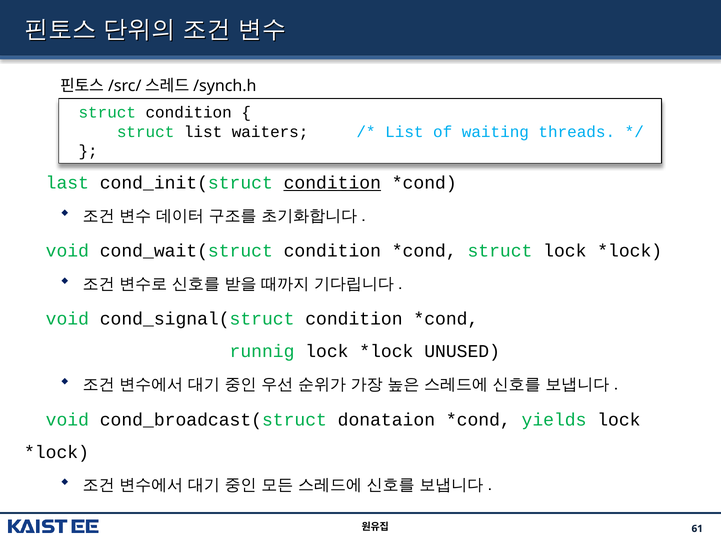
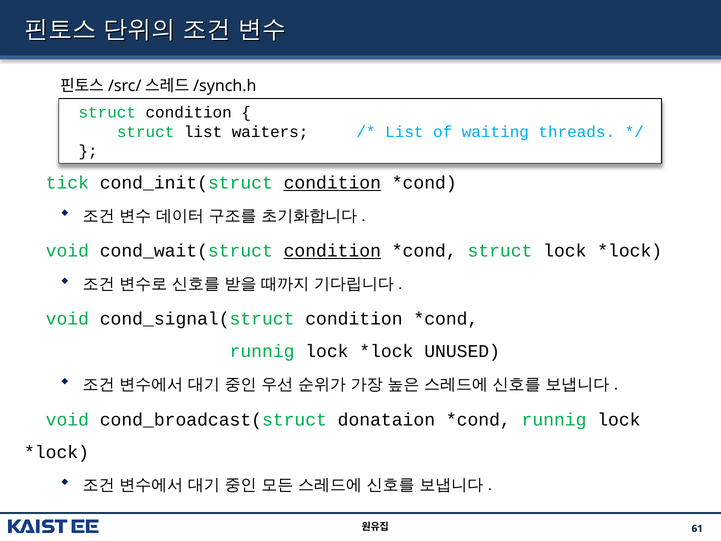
last: last -> tick (67, 183)
condition underline: none -> present (332, 251)
yields: yields -> runnig (554, 419)
